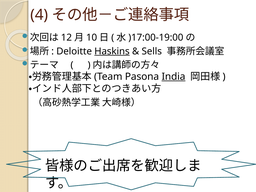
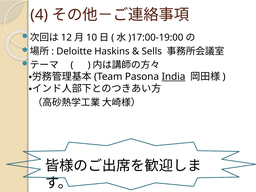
Haskins underline: present -> none (112, 51)
